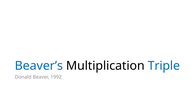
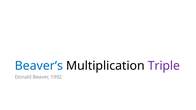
Triple colour: blue -> purple (164, 66)
